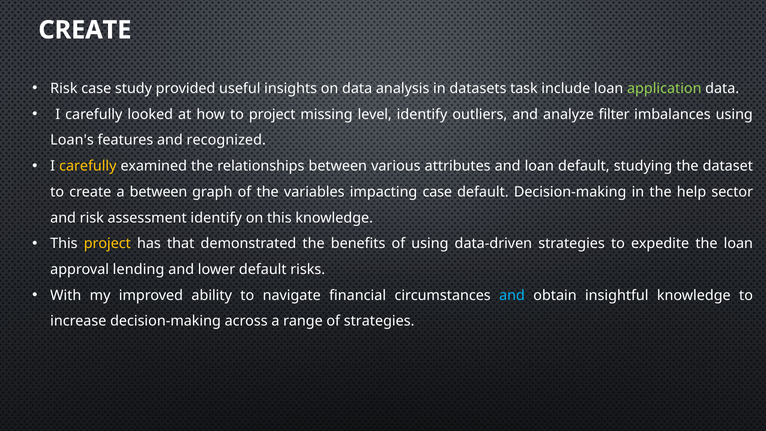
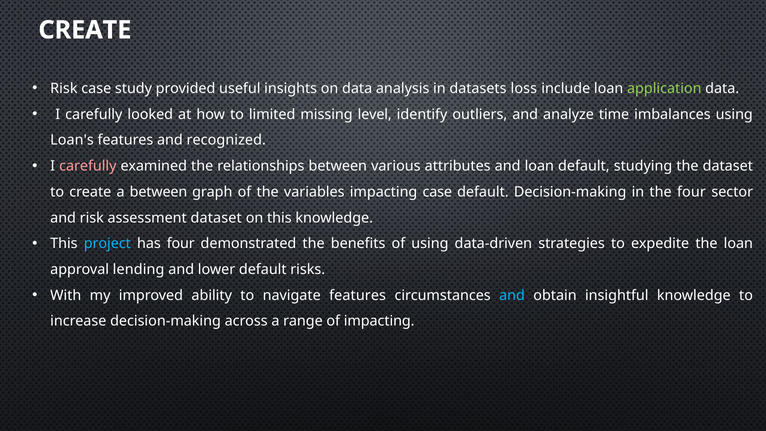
task: task -> loss (524, 88)
to project: project -> limited (272, 114)
filter: filter -> time (614, 114)
carefully colour: yellow -> pink (88, 166)
the help: help -> four (691, 192)
assessment identify: identify -> dataset (216, 218)
project colour: yellow -> light blue (107, 244)
has that: that -> four (181, 244)
navigate financial: financial -> features (358, 295)
of strategies: strategies -> impacting (379, 321)
